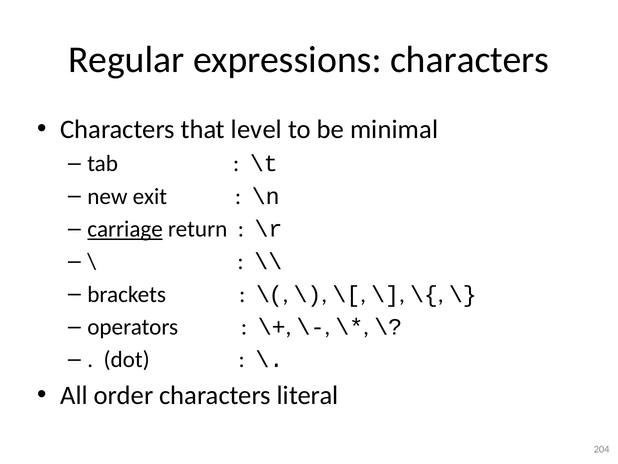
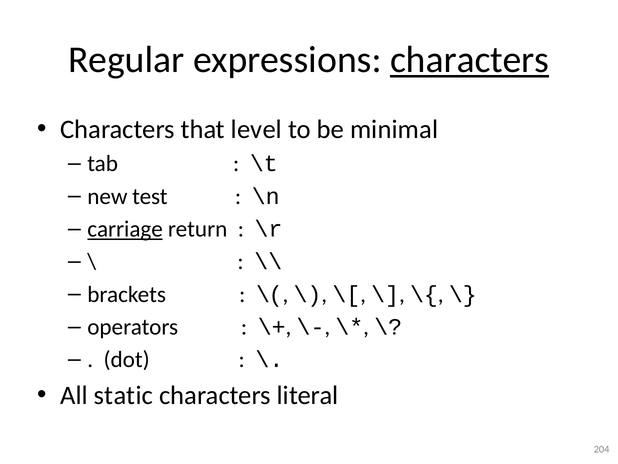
characters underline: none -> present (470, 60)
exit: exit -> test (150, 196)
order: order -> static (123, 395)
